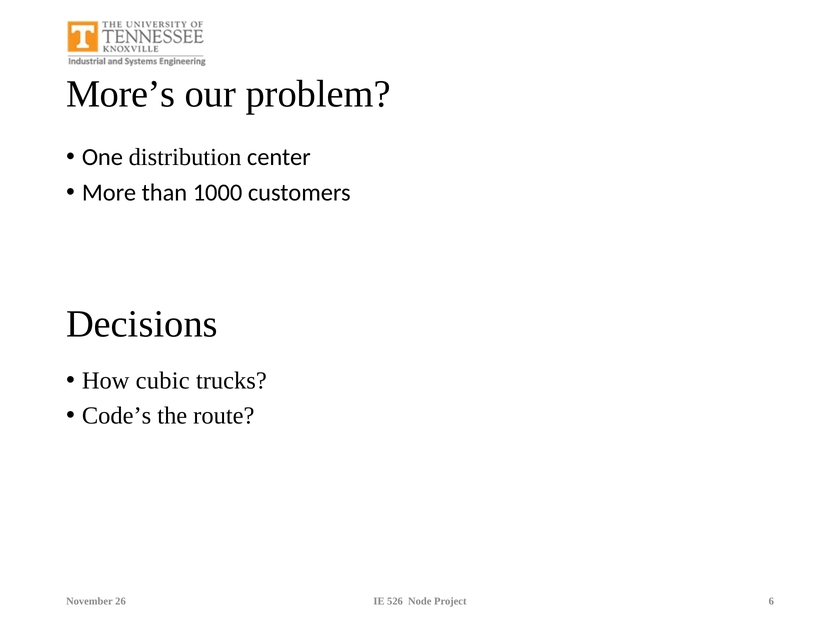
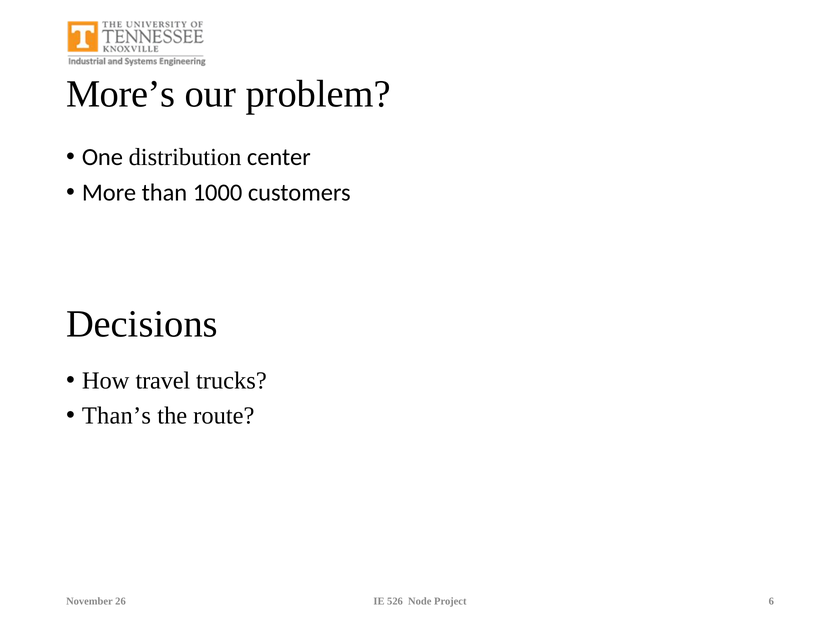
cubic: cubic -> travel (163, 380)
Code’s: Code’s -> Than’s (116, 416)
